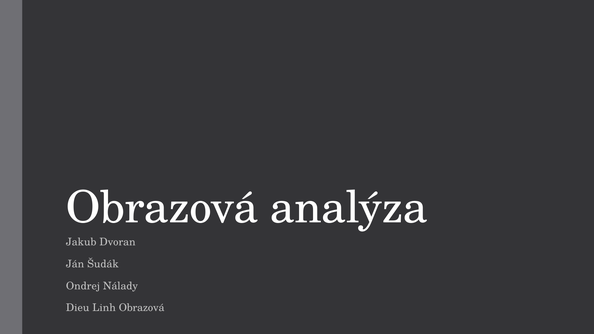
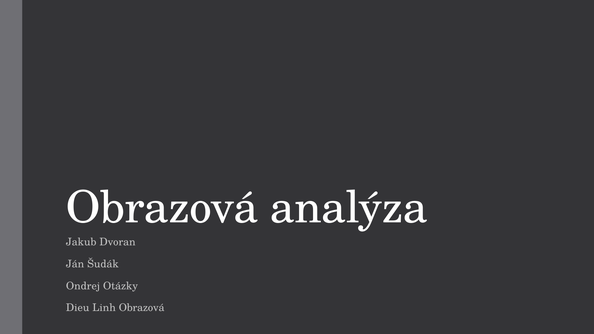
Nálady: Nálady -> Otázky (120, 286)
